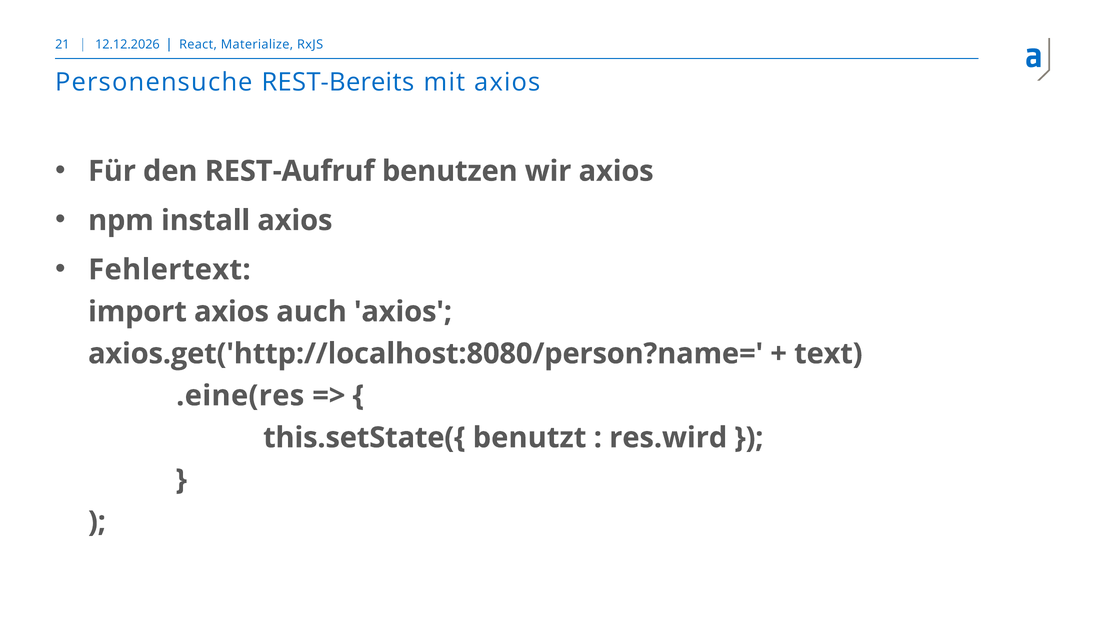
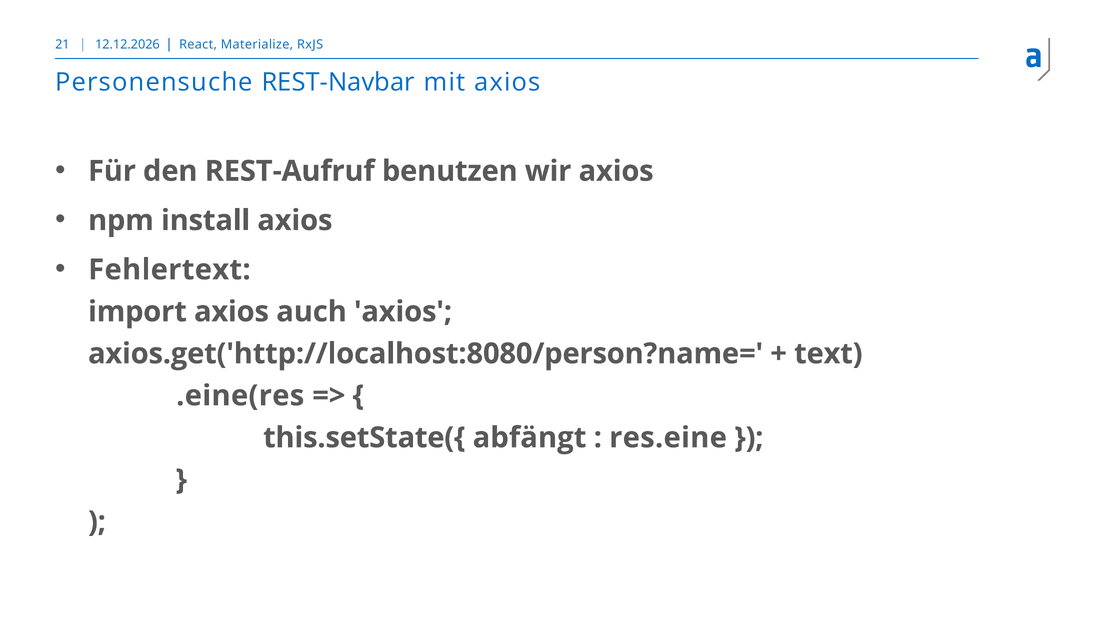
REST-Bereits: REST-Bereits -> REST-Navbar (338, 83)
benutzt: benutzt -> abfängt (530, 438)
res.wird: res.wird -> res.eine (668, 438)
